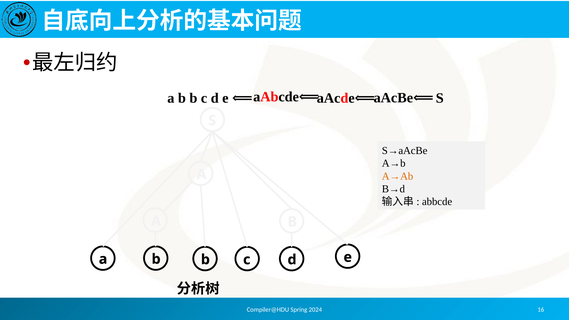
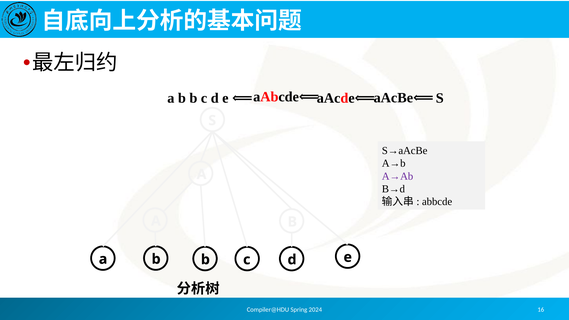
A→Ab colour: orange -> purple (398, 176)
